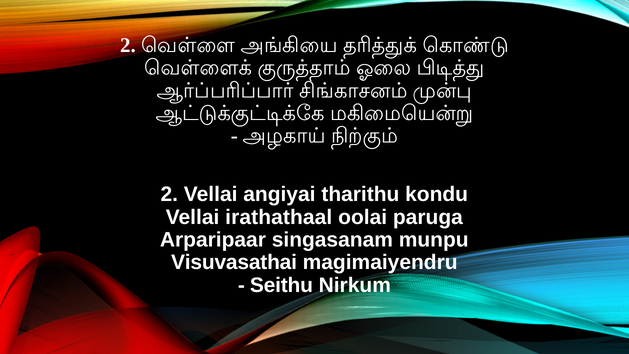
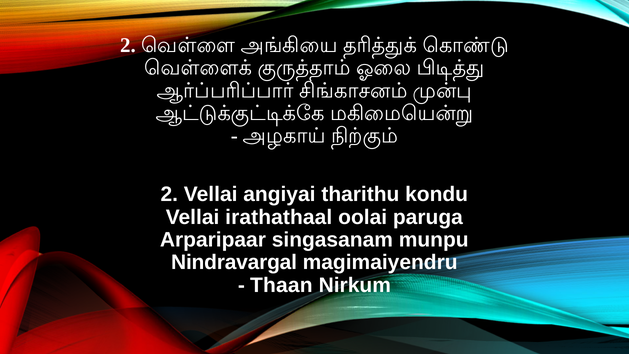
Visuvasathai: Visuvasathai -> Nindravargal (234, 262)
Seithu: Seithu -> Thaan (281, 285)
